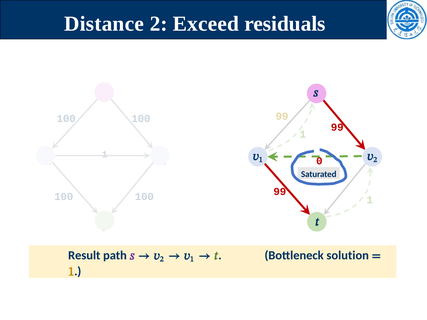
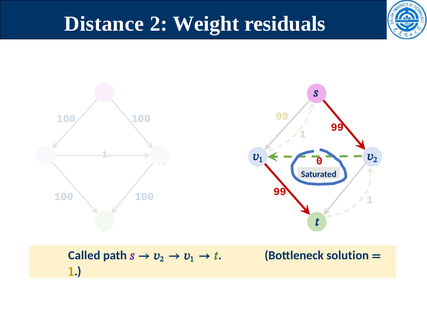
Exceed: Exceed -> Weight (206, 24)
Result: Result -> Called (84, 256)
